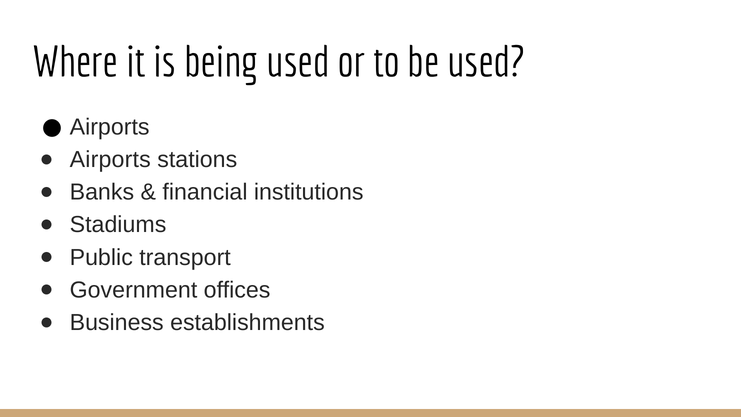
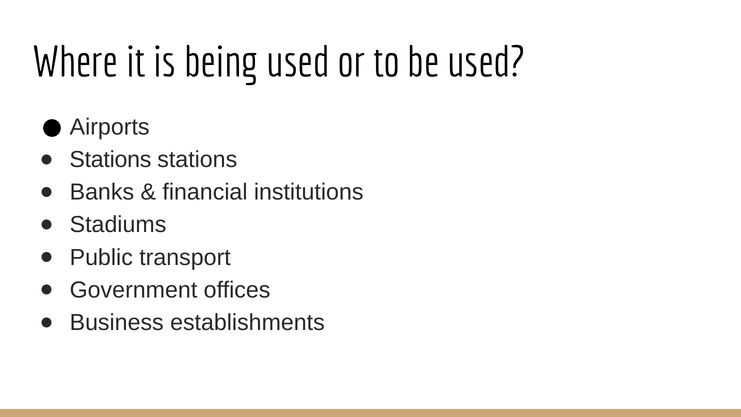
Airports: Airports -> Stations (110, 160)
